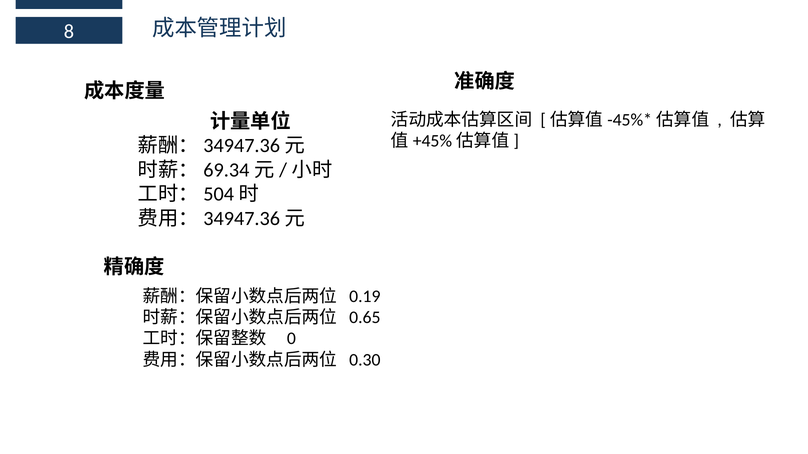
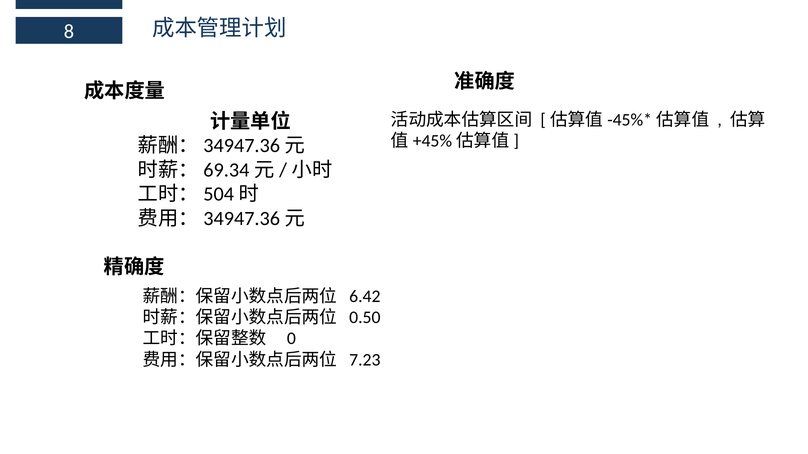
0.19: 0.19 -> 6.42 (365, 297)
0.65: 0.65 -> 0.50 (365, 318)
0.30: 0.30 -> 7.23 (365, 360)
